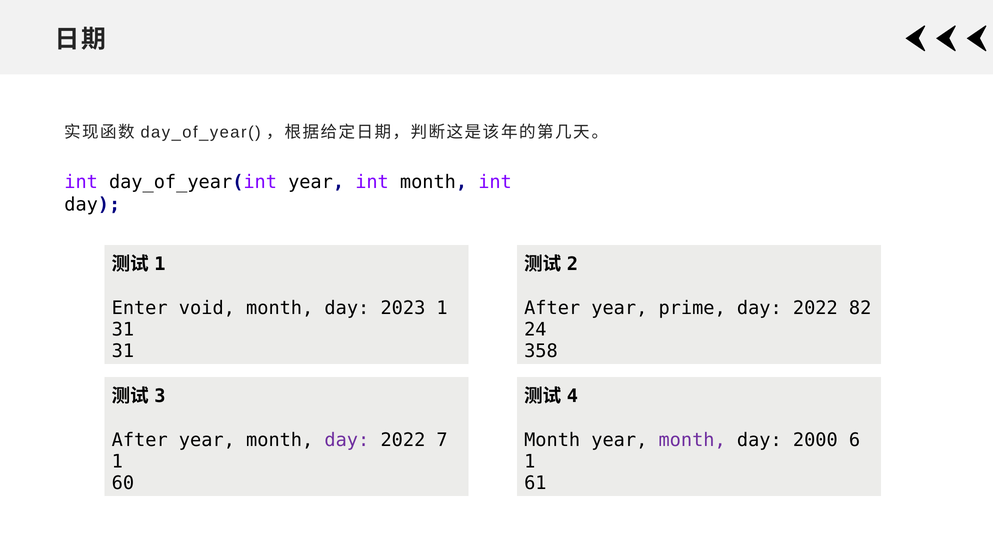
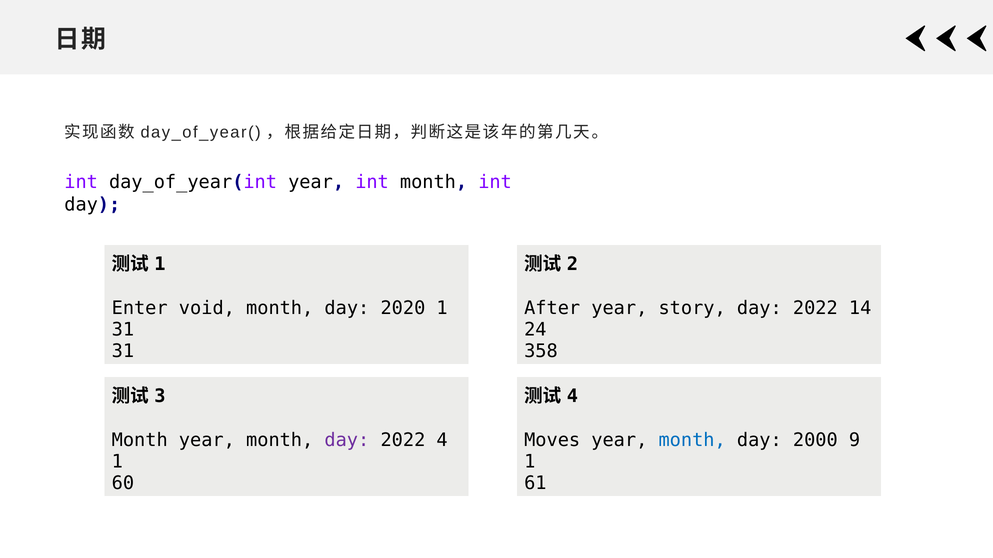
2023: 2023 -> 2020 (403, 308)
prime: prime -> story (692, 308)
82: 82 -> 14 (860, 308)
After: After -> Month (140, 441)
2022 7: 7 -> 4 (442, 441)
Month: Month -> Moves (552, 441)
month colour: purple -> blue (692, 441)
6: 6 -> 9 (855, 441)
